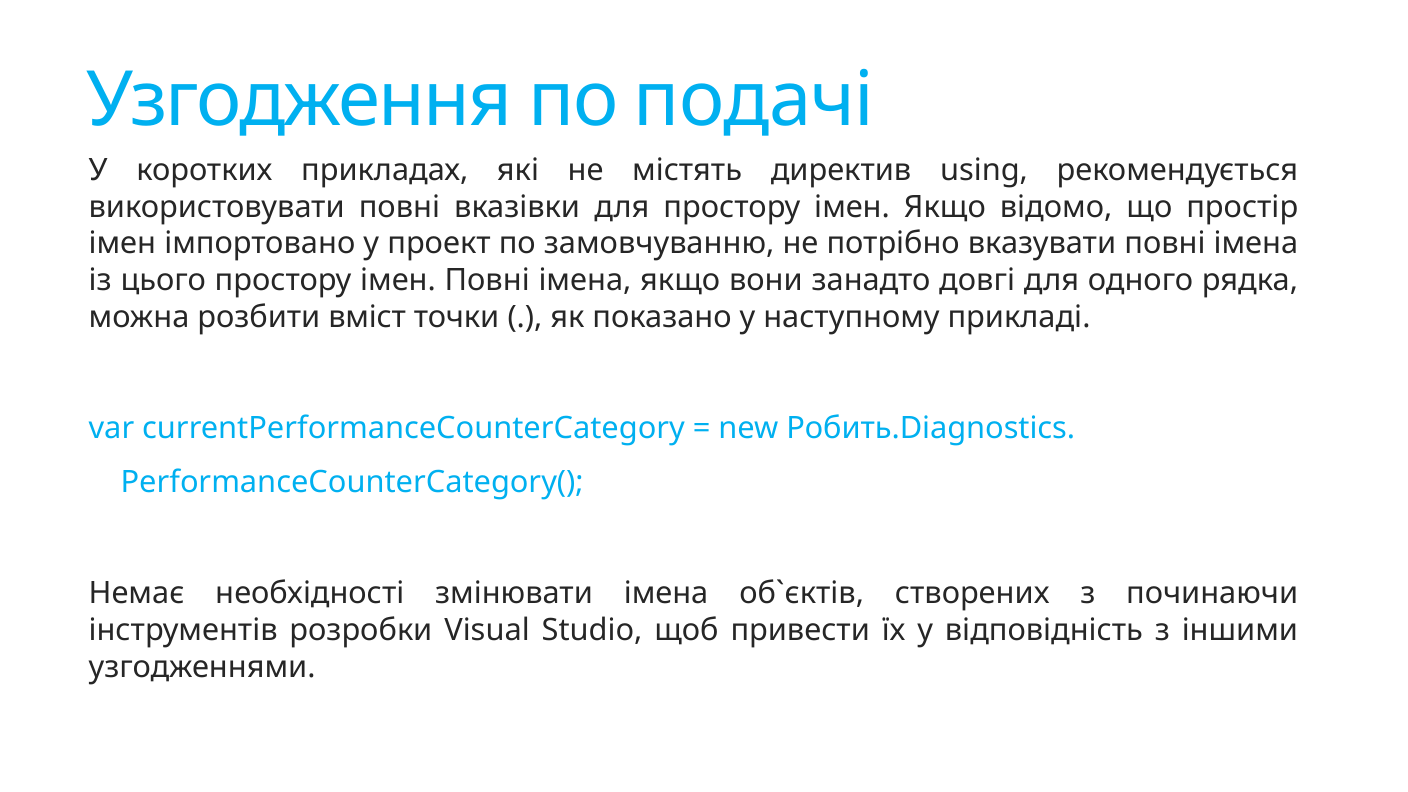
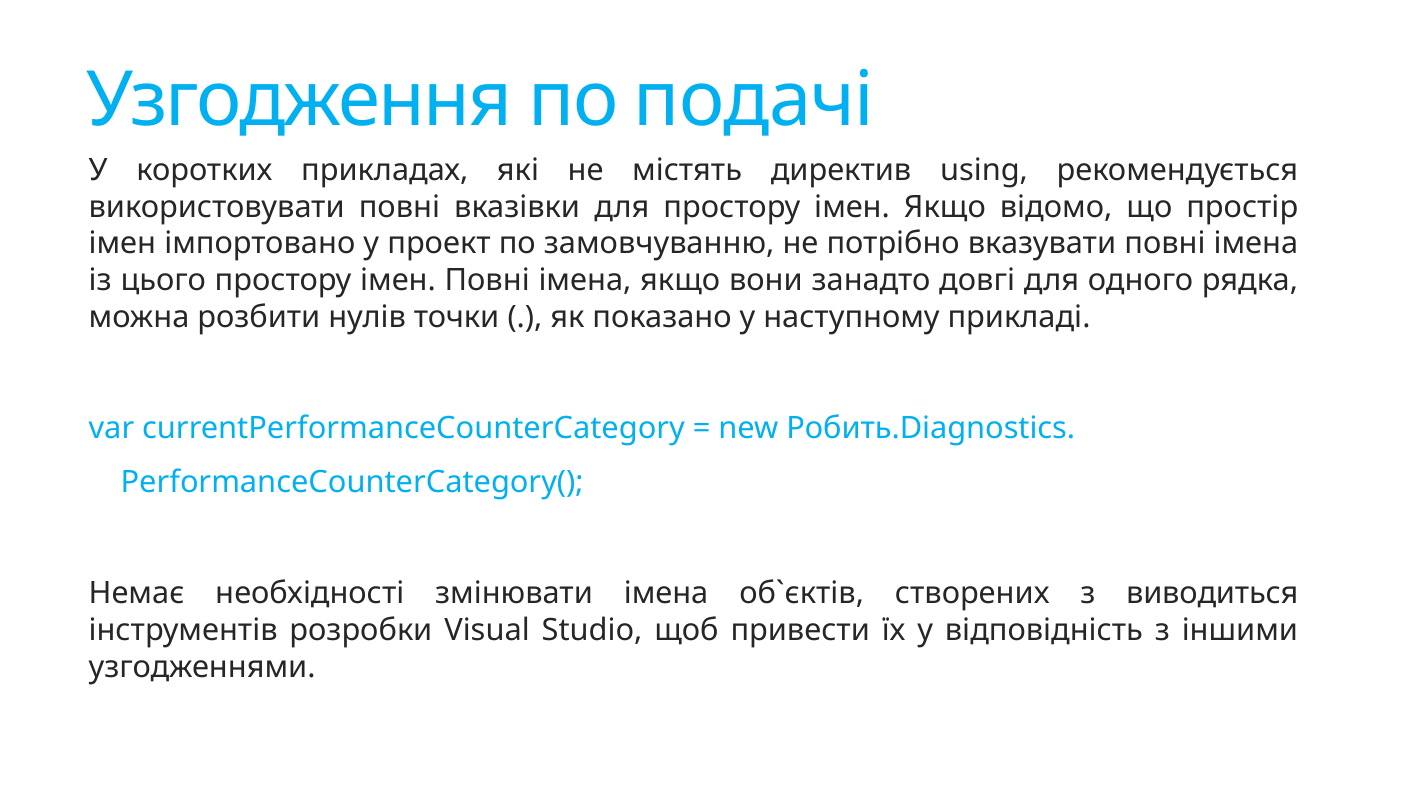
вміст: вміст -> нулів (367, 317)
починаючи: починаючи -> виводиться (1212, 594)
